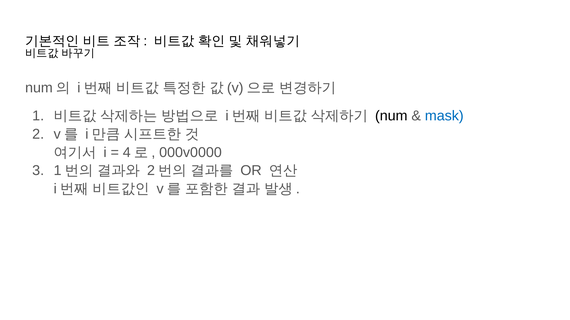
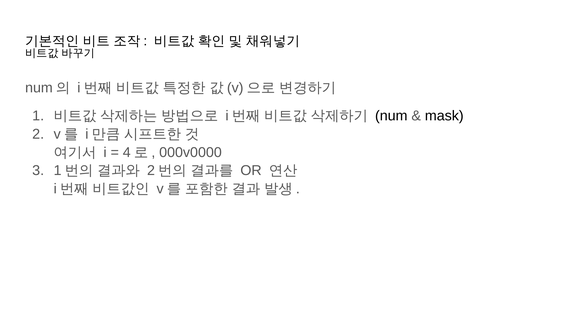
mask colour: blue -> black (444, 116)
